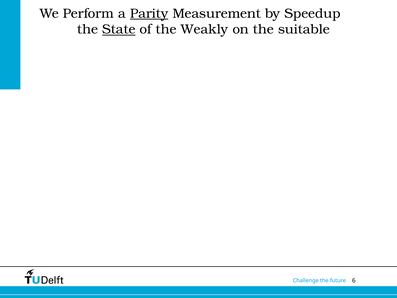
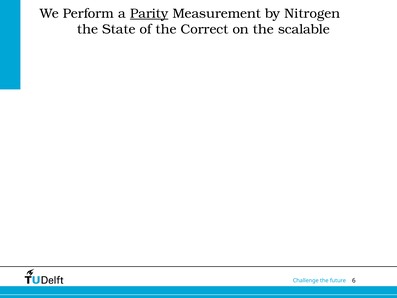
Speedup: Speedup -> Nitrogen (312, 13)
State underline: present -> none (119, 29)
Weakly: Weakly -> Correct (205, 29)
suitable: suitable -> scalable (304, 29)
